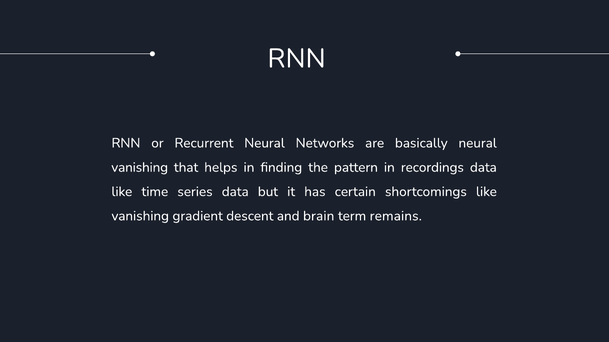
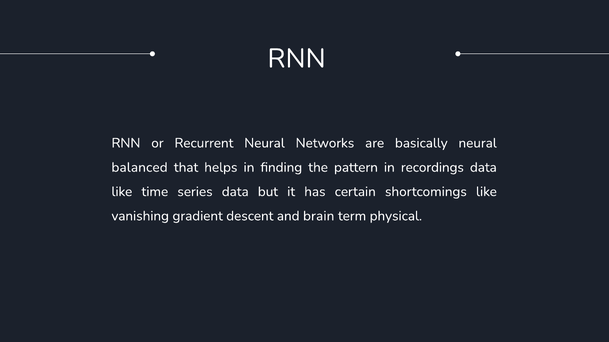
vanishing: vanishing -> balanced (140, 168)
remains: remains -> physical (396, 216)
